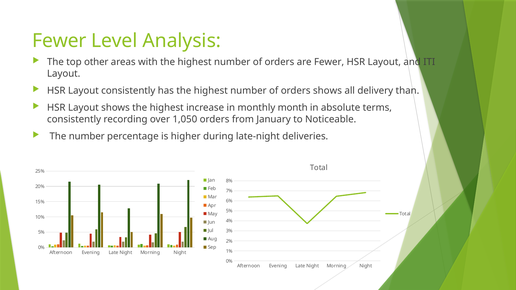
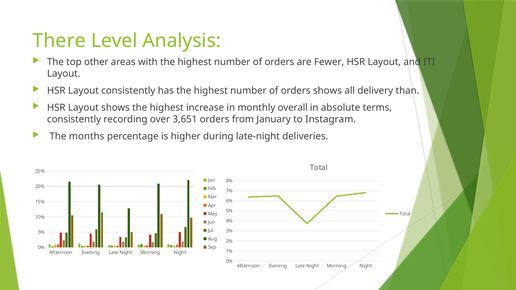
Fewer: Fewer -> There (59, 41)
month: month -> overall (293, 108)
1,050: 1,050 -> 3,651 (185, 119)
Noticeable: Noticeable -> Instagram (331, 119)
The number: number -> months (87, 136)
